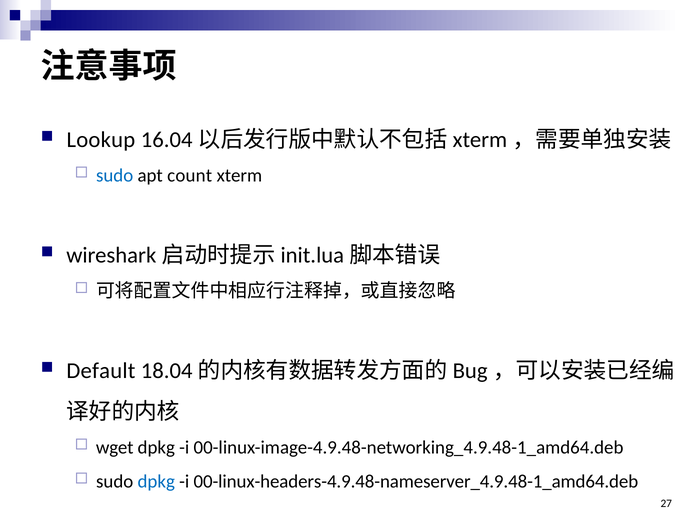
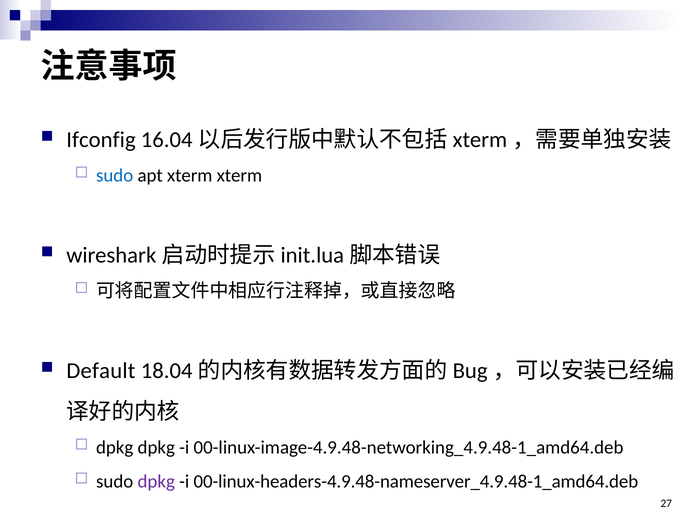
Lookup: Lookup -> Ifconfig (101, 140)
apt count: count -> xterm (190, 176)
wget: wget -> dpkg (115, 448)
dpkg colour: blue -> purple (156, 482)
